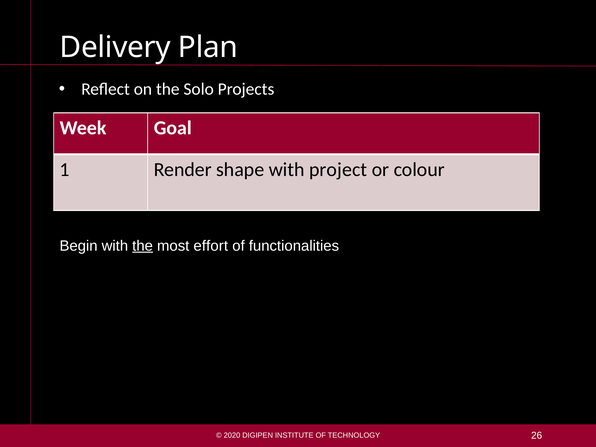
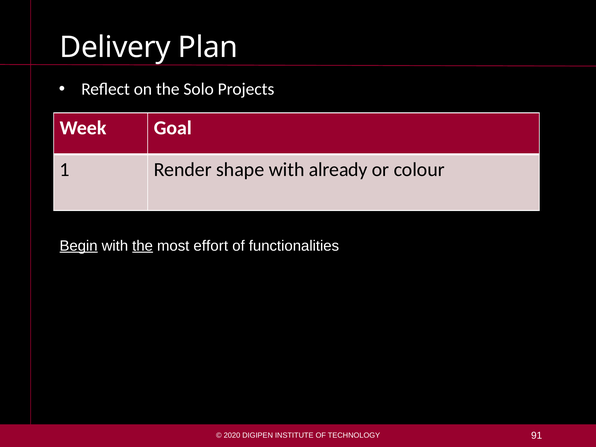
project: project -> already (338, 170)
Begin underline: none -> present (79, 246)
26: 26 -> 91 (537, 436)
